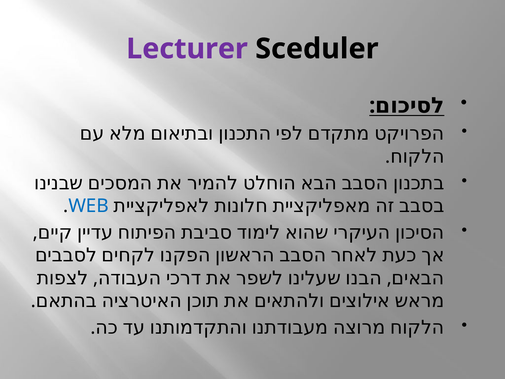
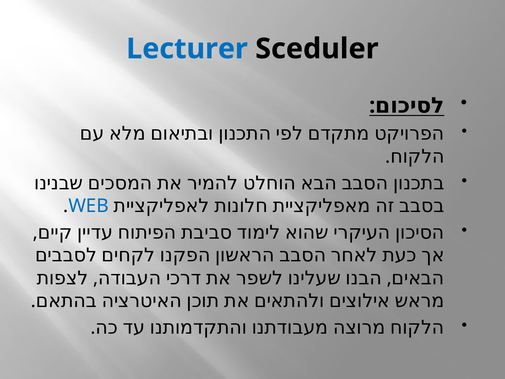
Lecturer colour: purple -> blue (187, 49)
